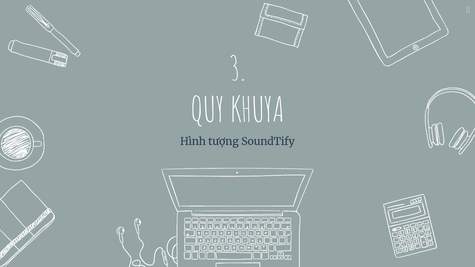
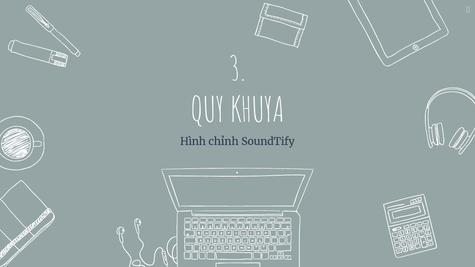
tượng: tượng -> chỉnh (223, 142)
